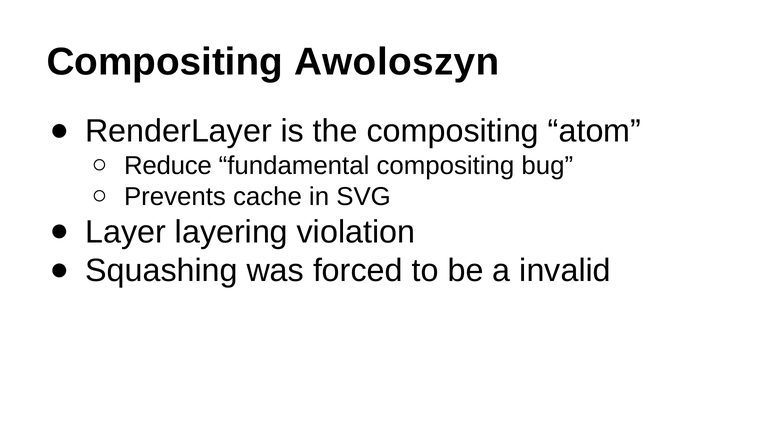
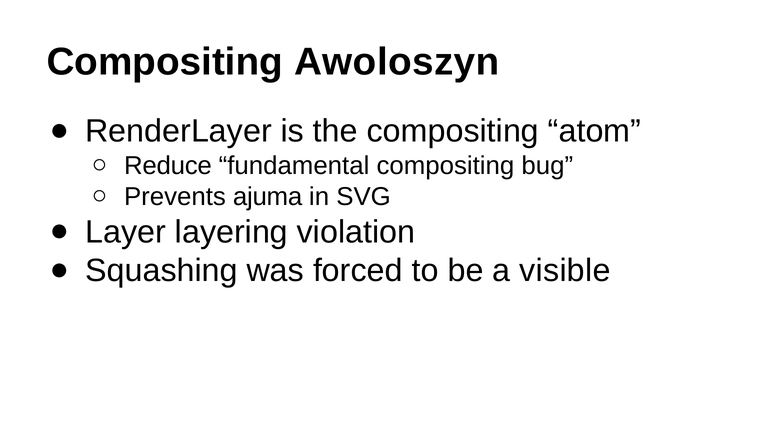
cache: cache -> ajuma (268, 197)
invalid: invalid -> visible (565, 271)
